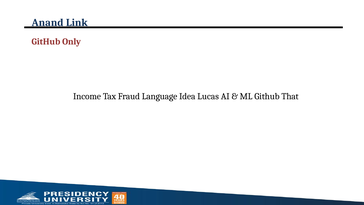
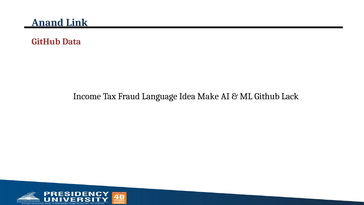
Only: Only -> Data (72, 42)
Lucas: Lucas -> Make (208, 96)
That: That -> Lack (290, 96)
